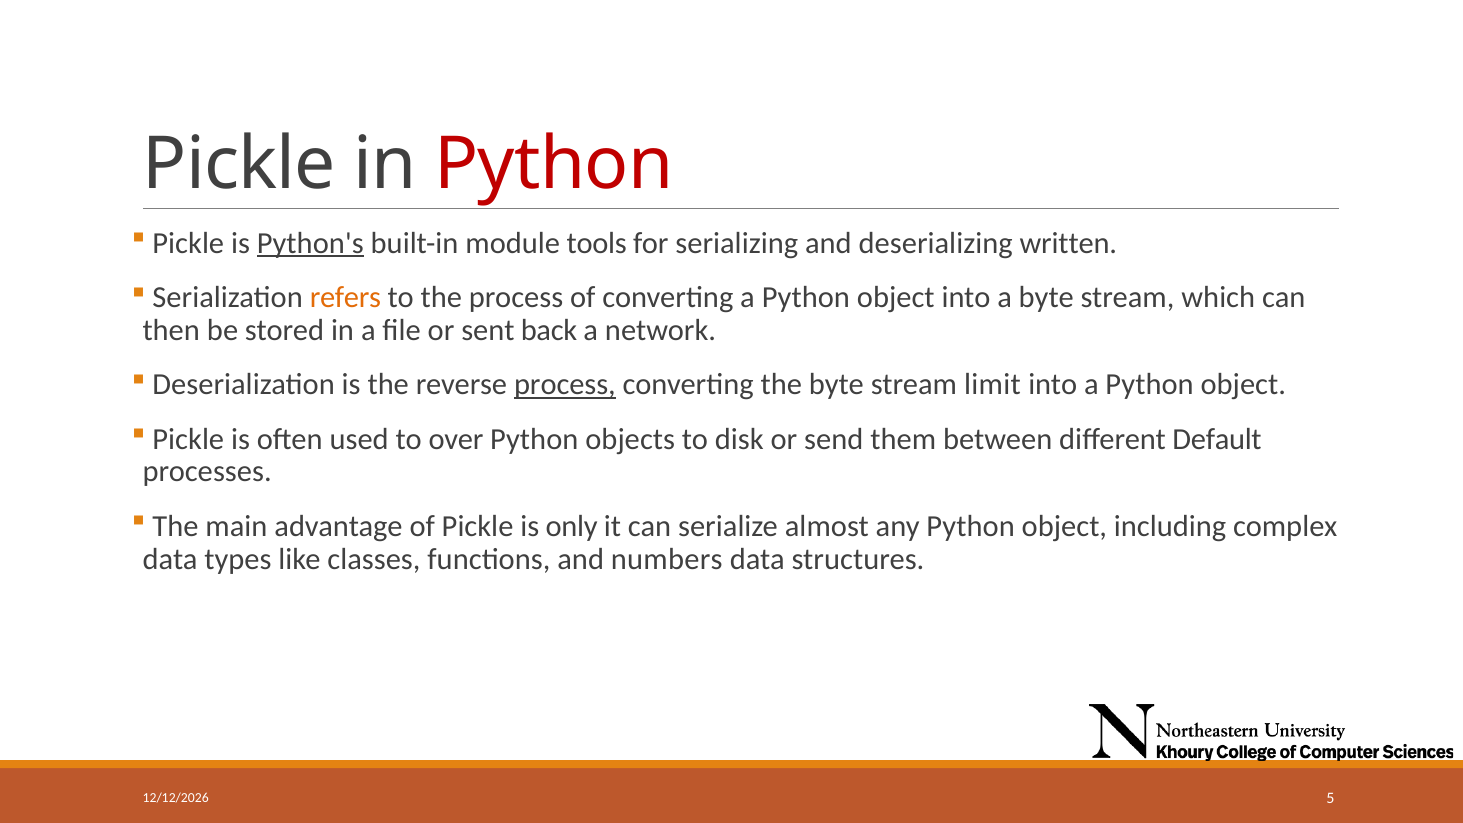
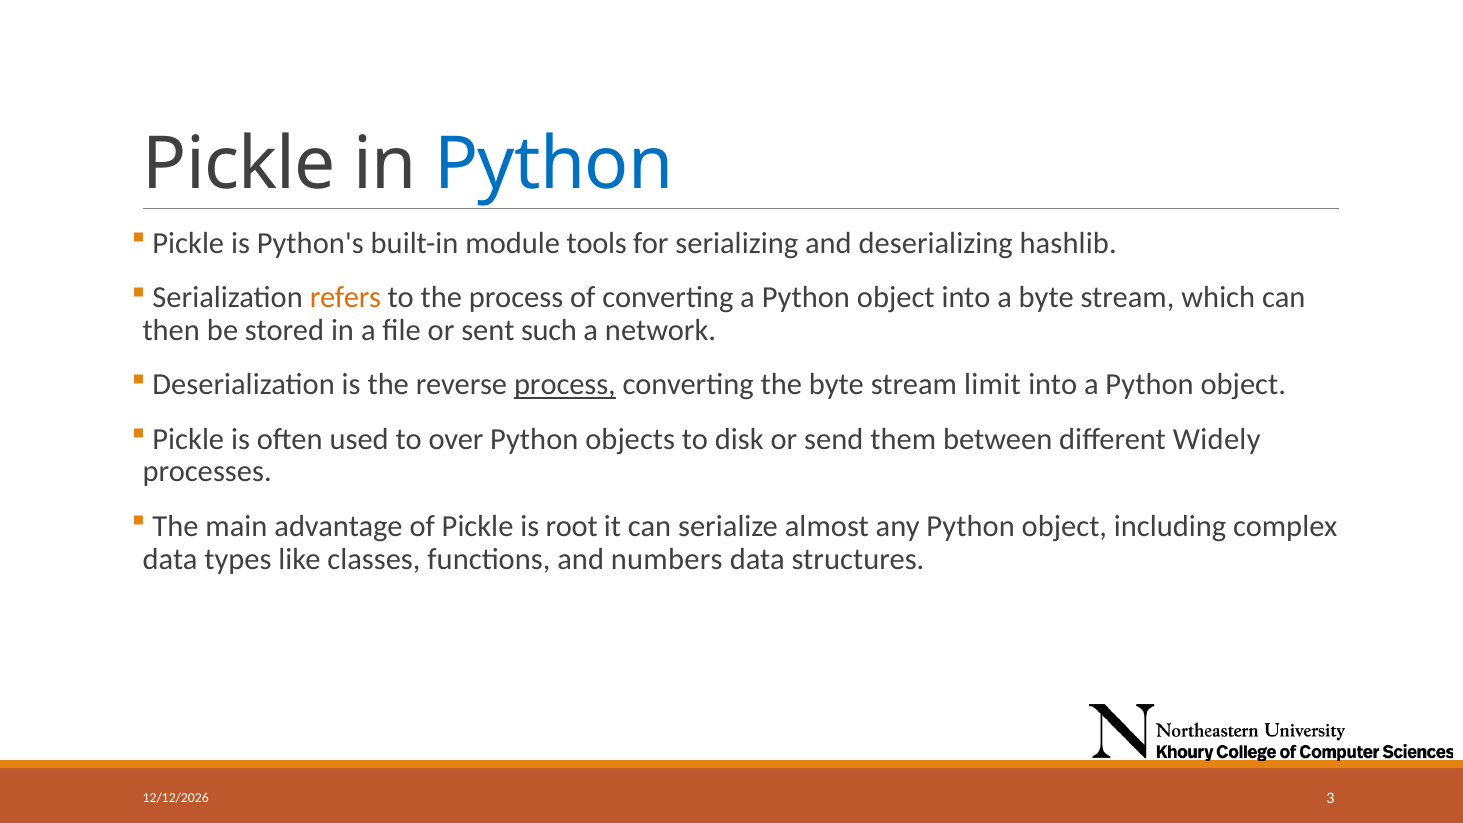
Python colour: red -> blue (554, 164)
Python's underline: present -> none (310, 243)
written: written -> hashlib (1068, 243)
back: back -> such (549, 330)
Default: Default -> Widely (1217, 439)
only: only -> root (572, 526)
5: 5 -> 3 (1330, 798)
